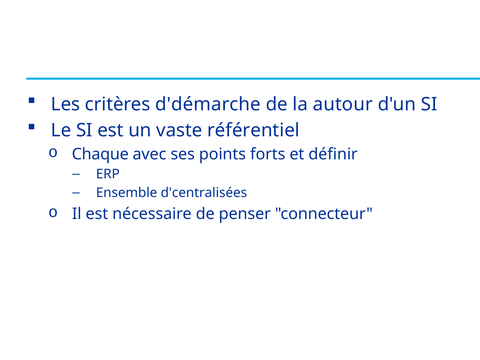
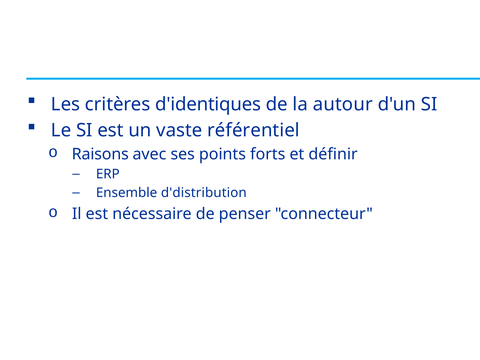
d'démarche: d'démarche -> d'identiques (208, 104)
Chaque: Chaque -> Raisons (100, 154)
d'centralisées: d'centralisées -> d'distribution (204, 193)
